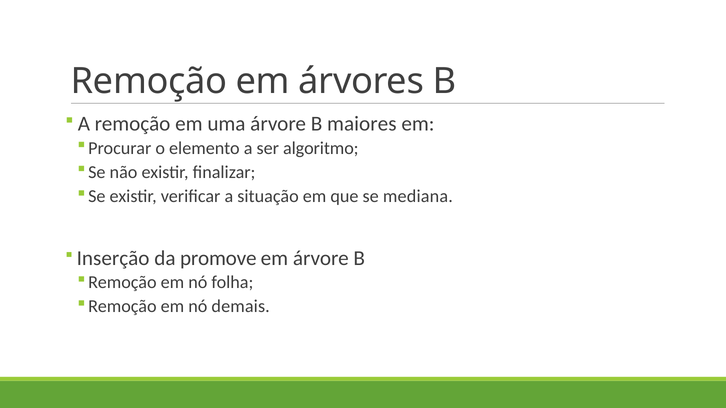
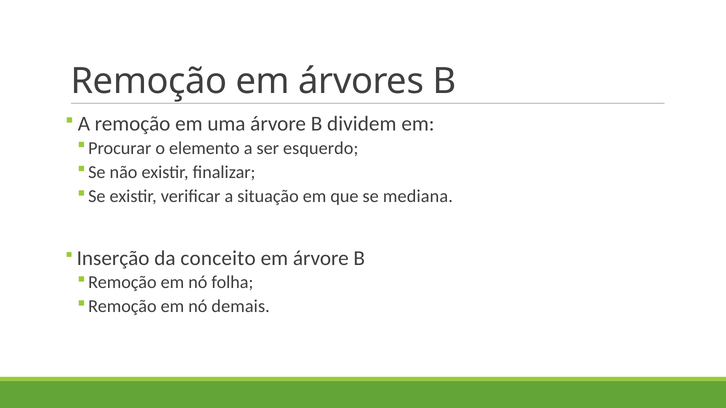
maiores: maiores -> dividem (362, 124)
algoritmo: algoritmo -> esquerdo (321, 148)
promove: promove -> conceito (218, 258)
